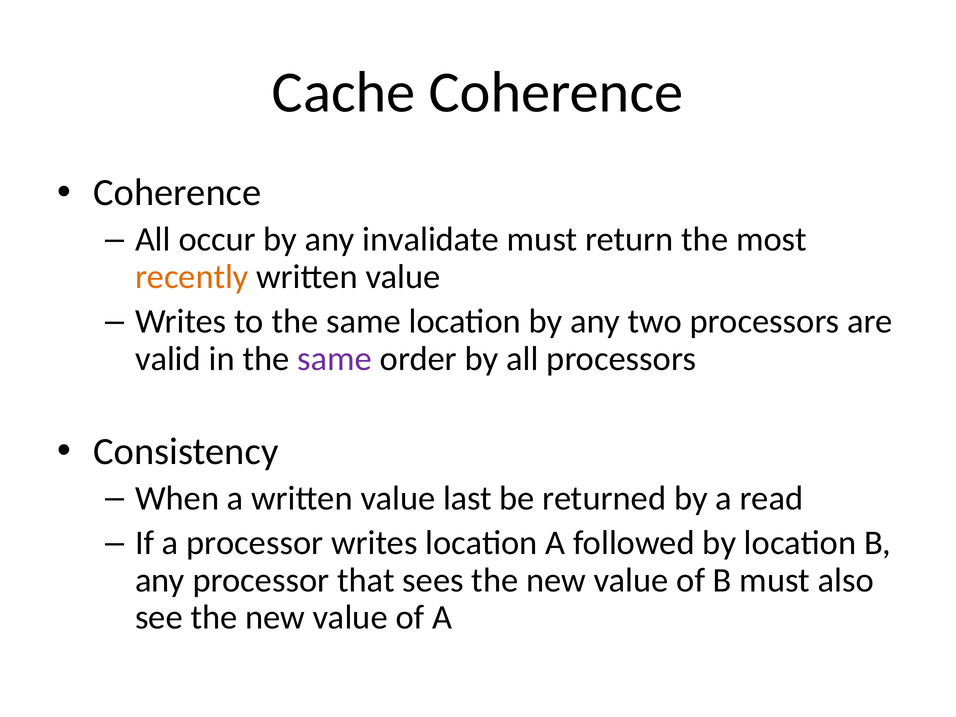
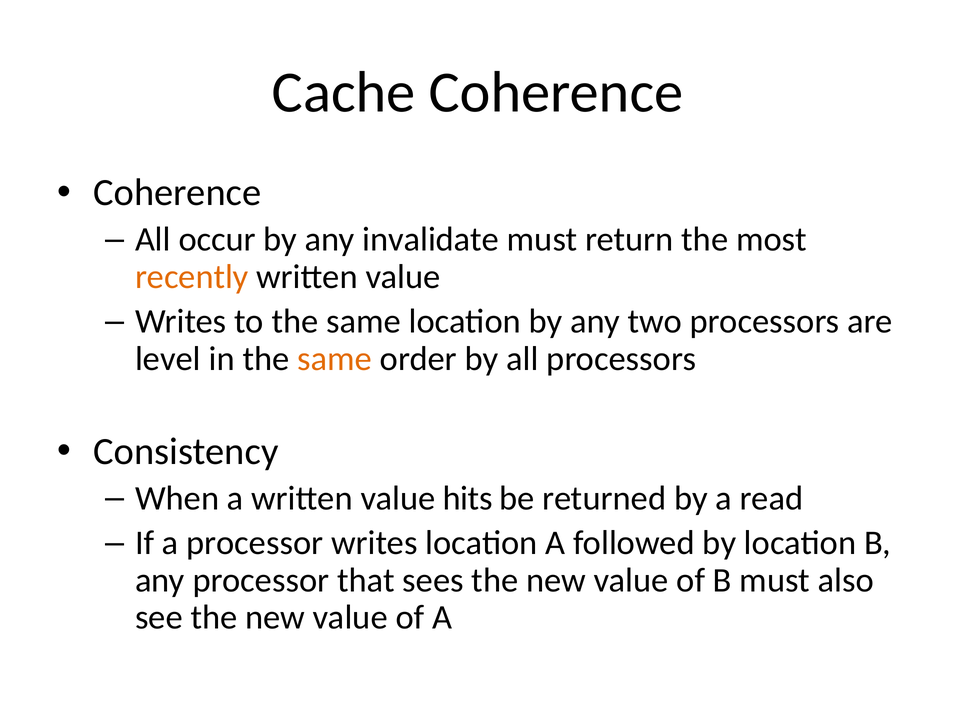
valid: valid -> level (168, 359)
same colour: purple -> orange (335, 359)
last: last -> hits (468, 498)
